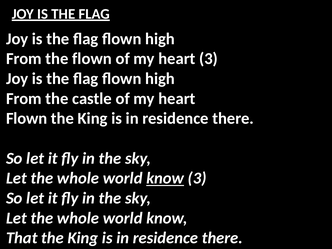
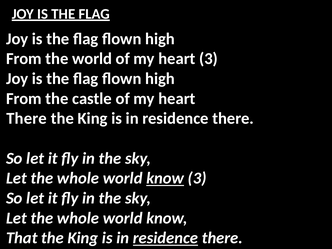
the flown: flown -> world (92, 59)
Flown: Flown -> There (27, 118)
residence underline: none -> present (165, 238)
